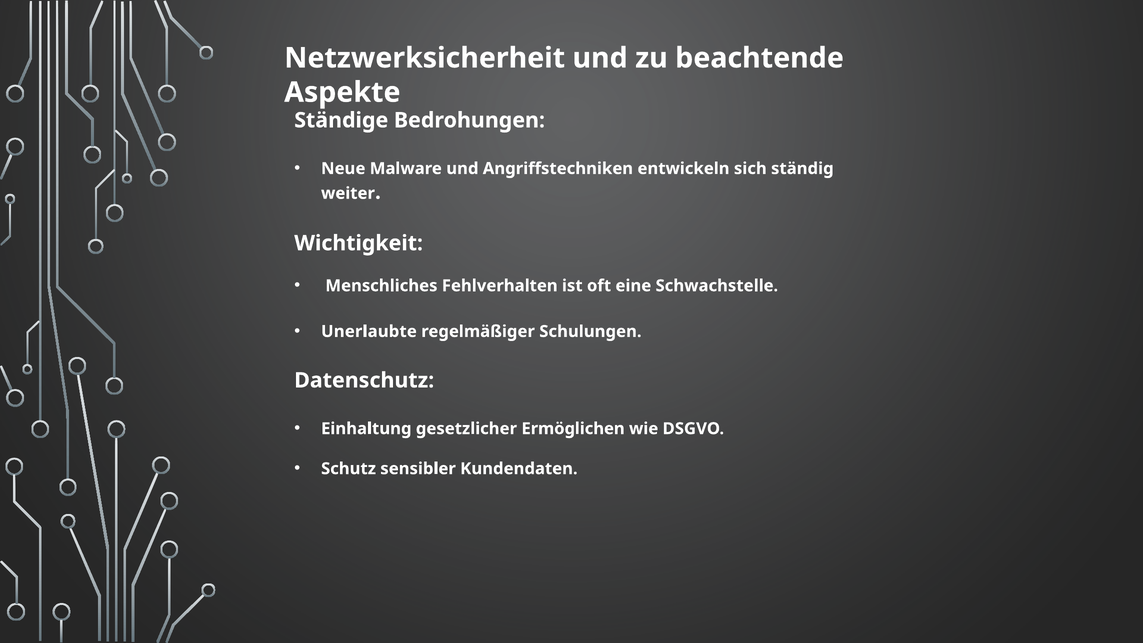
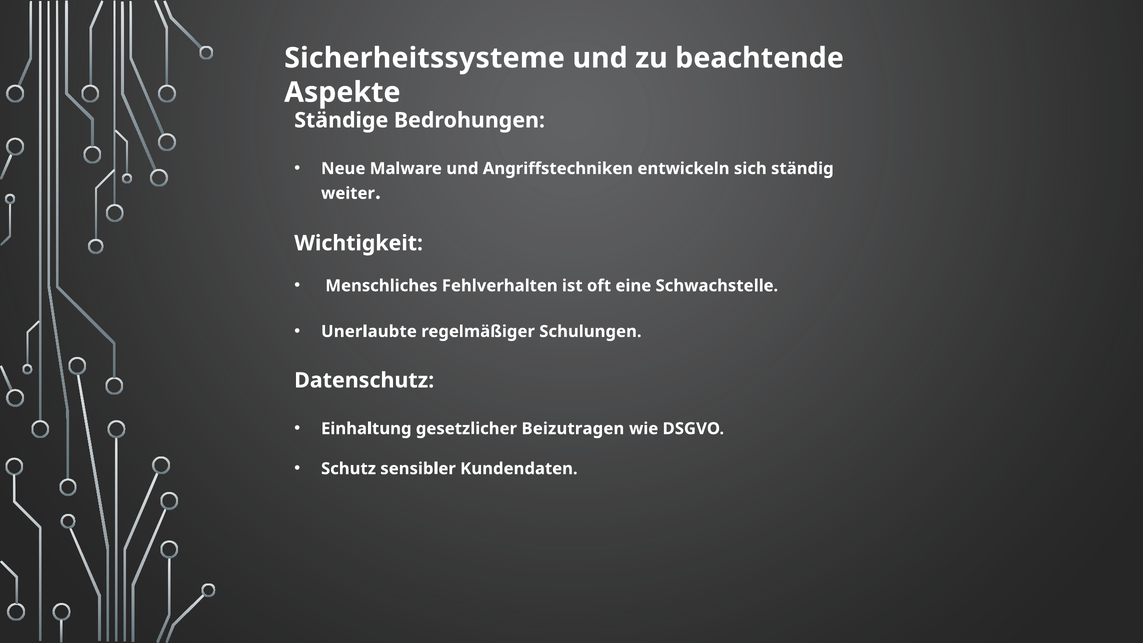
Netzwerksicherheit: Netzwerksicherheit -> Sicherheitssysteme (425, 58)
Ermöglichen: Ermöglichen -> Beizutragen (573, 429)
